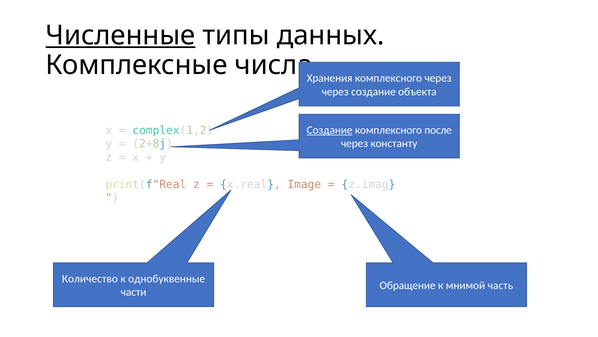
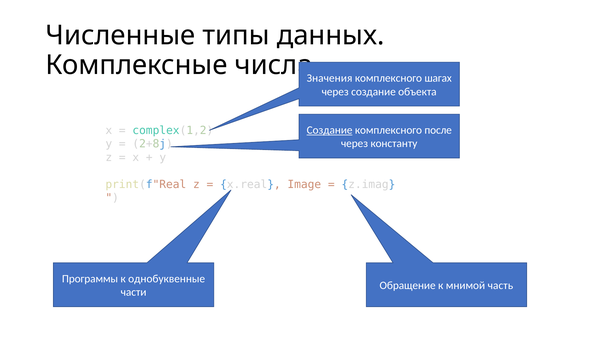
Численные underline: present -> none (120, 35)
Хранения: Хранения -> Значения (330, 78)
комплексного через: через -> шагах (438, 78)
Количество: Количество -> Программы (90, 278)
